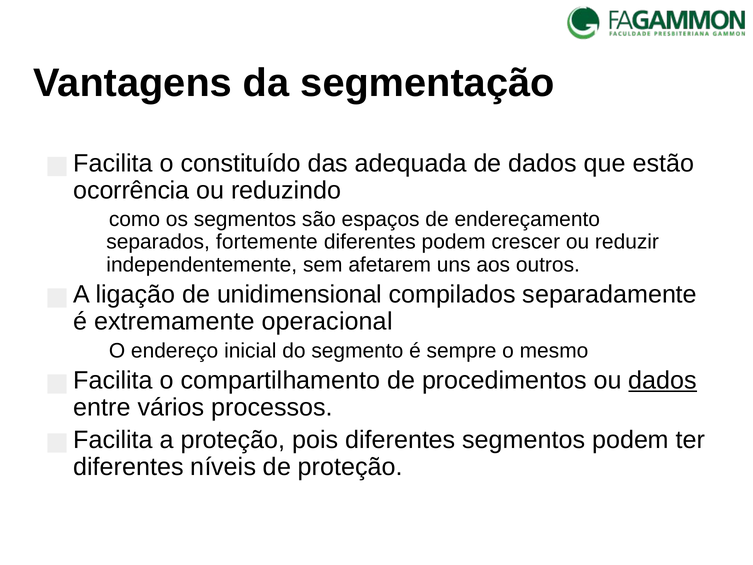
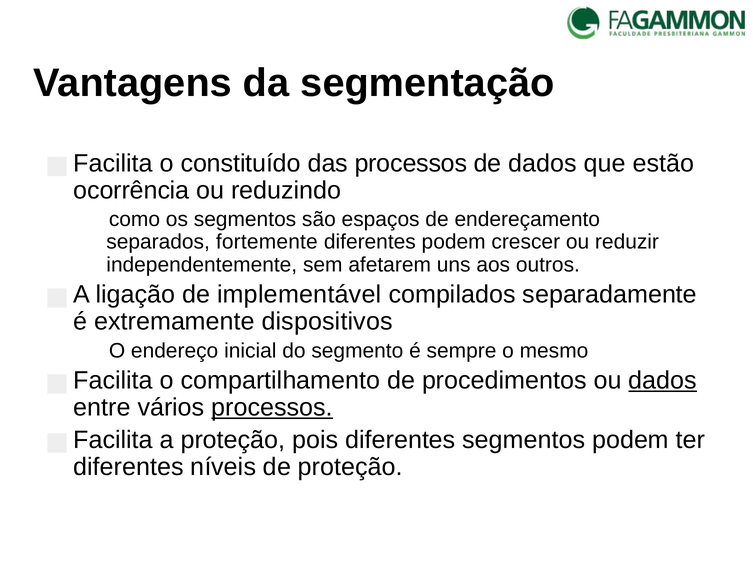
das adequada: adequada -> processos (411, 163)
unidimensional: unidimensional -> implementável (299, 294)
operacional: operacional -> dispositivos (327, 321)
processos underline: none -> present (272, 407)
